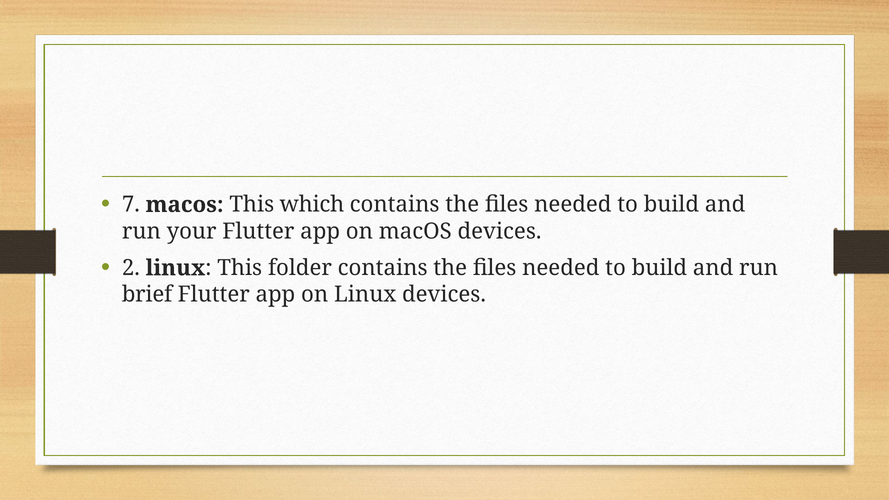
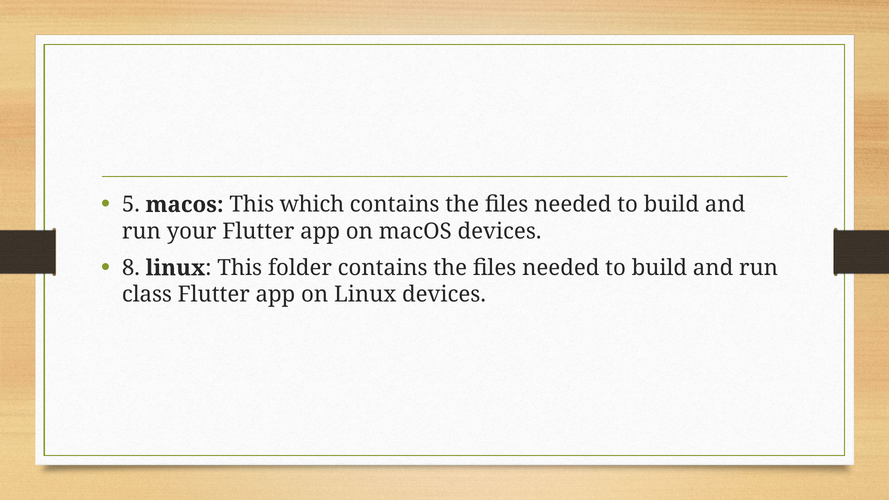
7: 7 -> 5 (131, 205)
2: 2 -> 8 (131, 268)
brief: brief -> class (147, 295)
